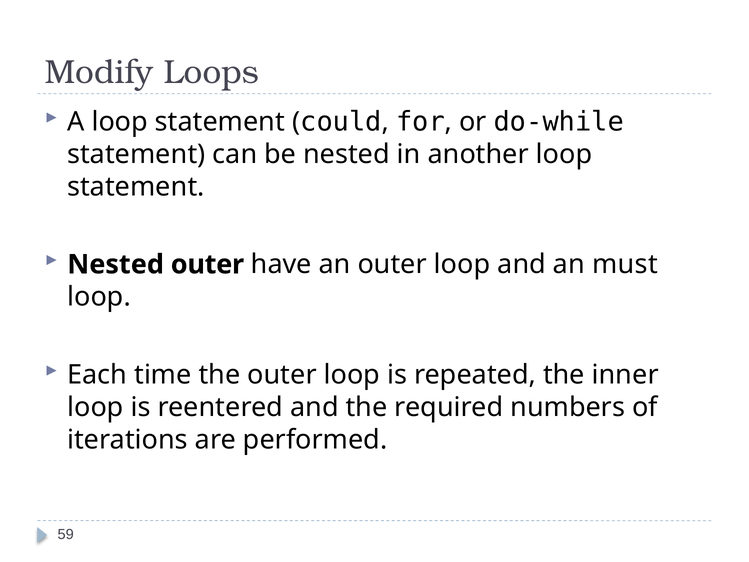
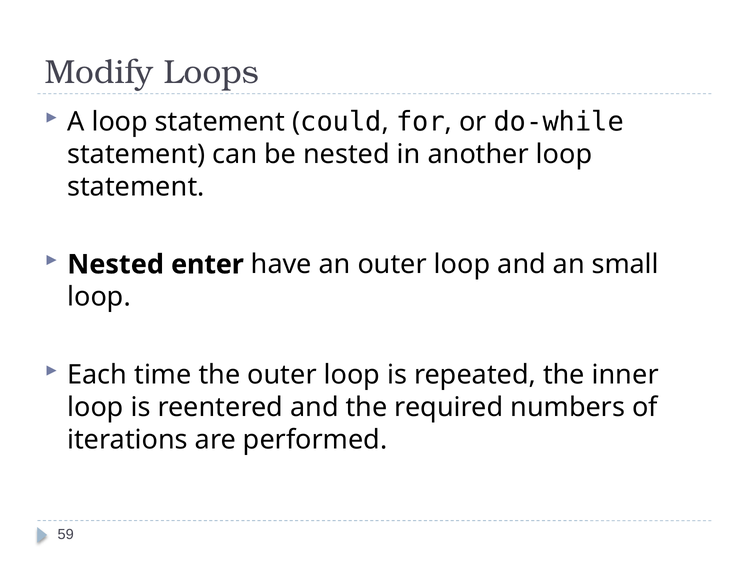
Nested outer: outer -> enter (207, 264)
must: must -> small (625, 264)
